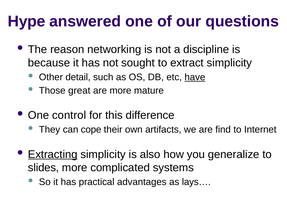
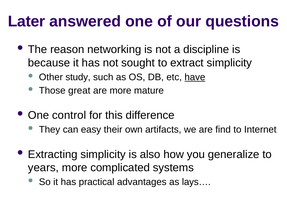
Hype: Hype -> Later (27, 21)
detail: detail -> study (78, 77)
cope: cope -> easy (91, 130)
Extracting underline: present -> none (53, 155)
slides: slides -> years (43, 168)
